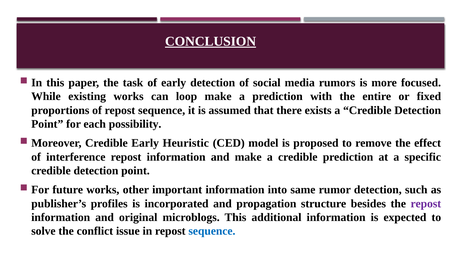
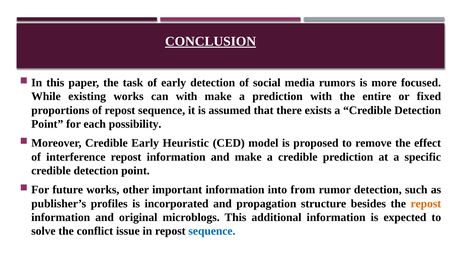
can loop: loop -> with (187, 97)
same: same -> from (303, 190)
repost colour: purple -> orange (426, 204)
